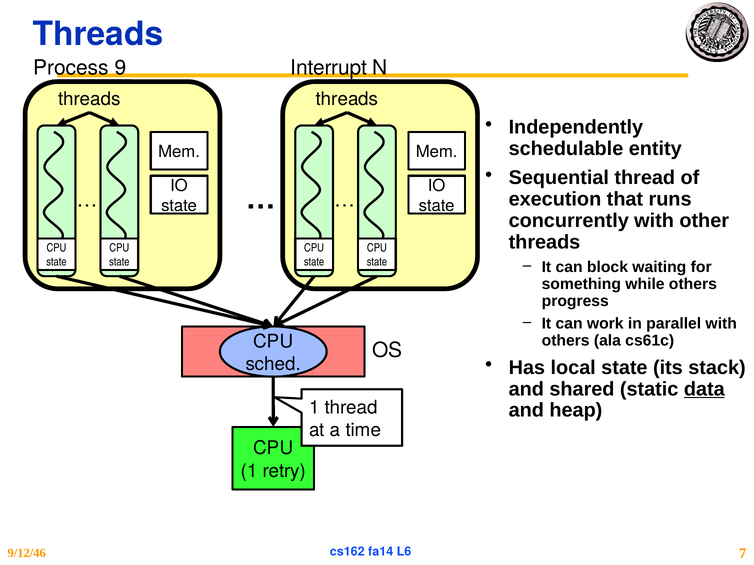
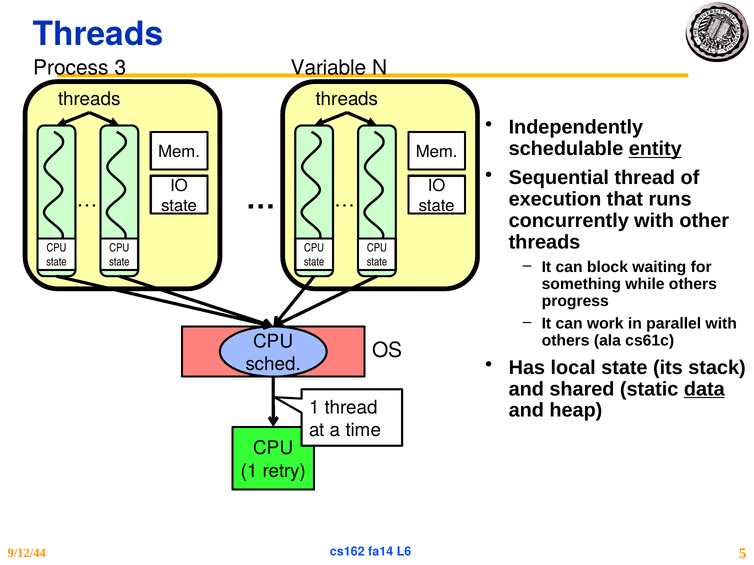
9: 9 -> 3 (120, 68)
Interrupt: Interrupt -> Variable (329, 68)
entity underline: none -> present (655, 149)
7: 7 -> 5 (743, 554)
9/12/46: 9/12/46 -> 9/12/44 (27, 554)
